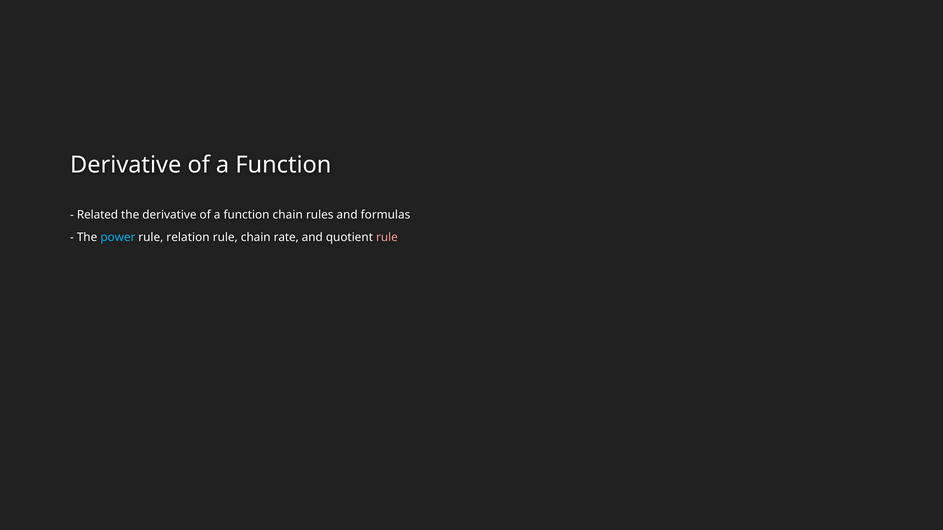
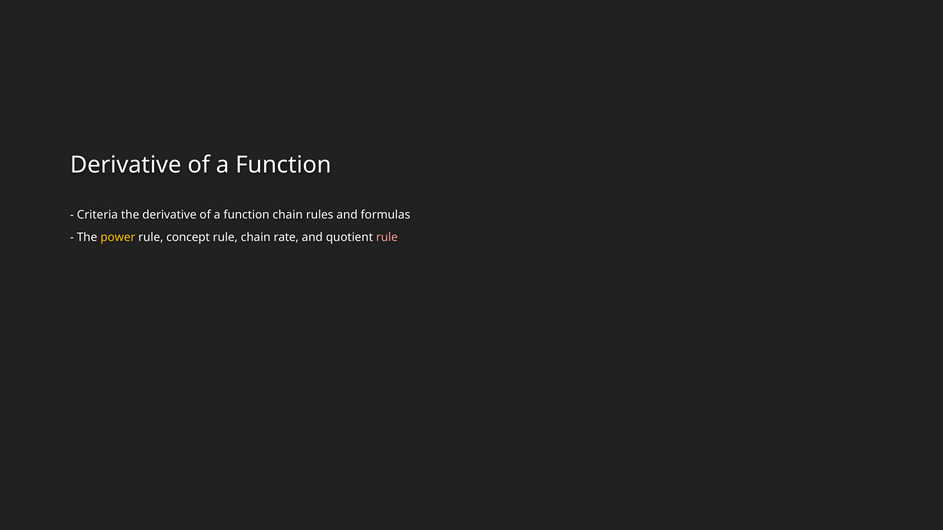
Related: Related -> Criteria (97, 215)
power colour: light blue -> yellow (118, 238)
relation: relation -> concept (188, 238)
